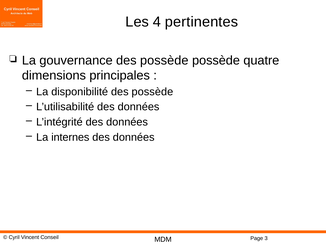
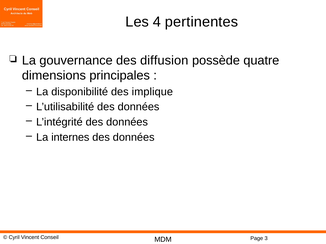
gouvernance des possède: possède -> diffusion (164, 60)
disponibilité des possède: possède -> implique (152, 92)
